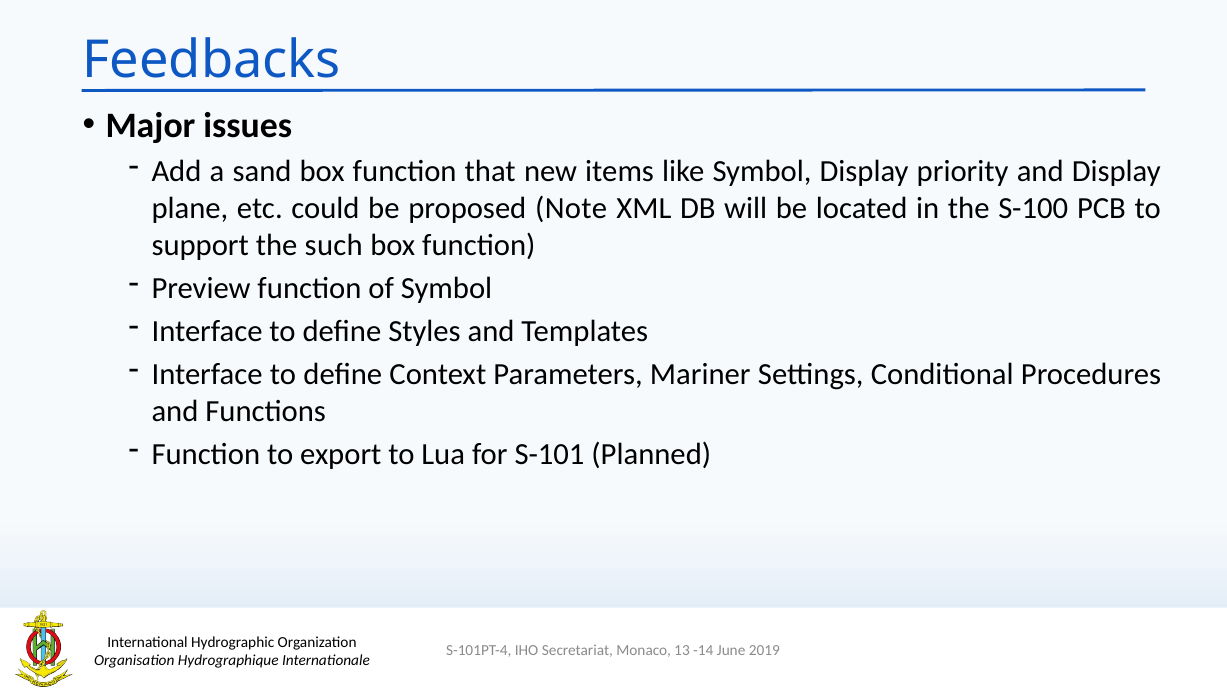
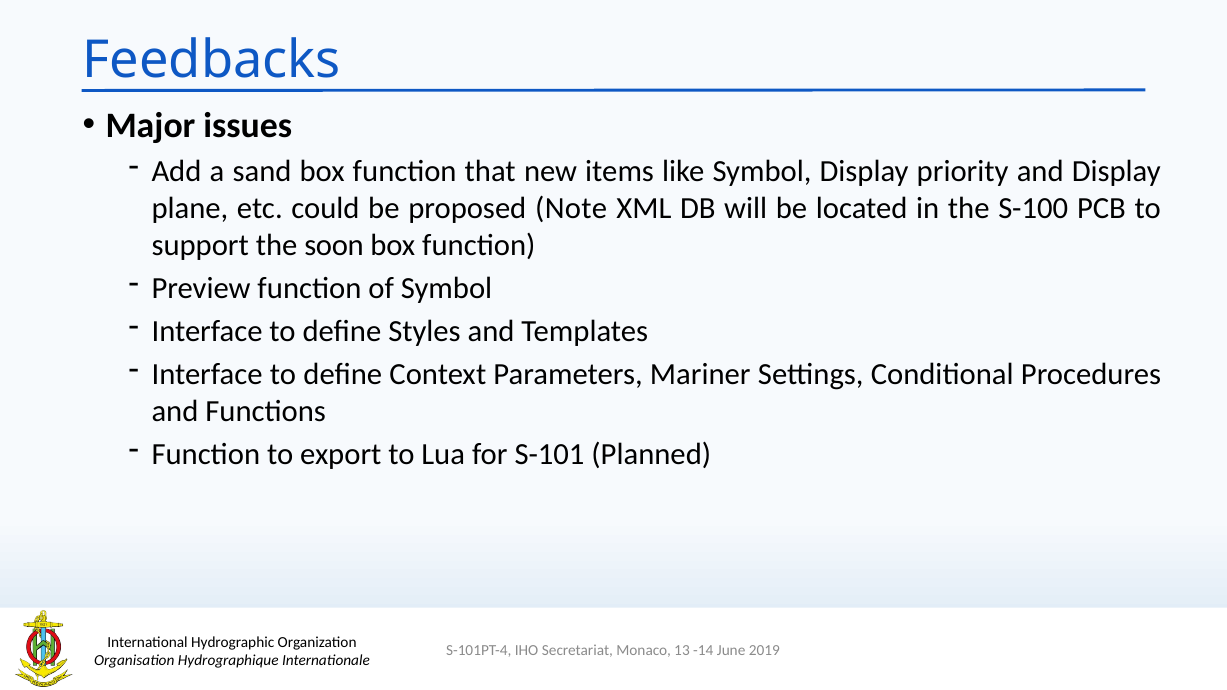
such: such -> soon (334, 245)
